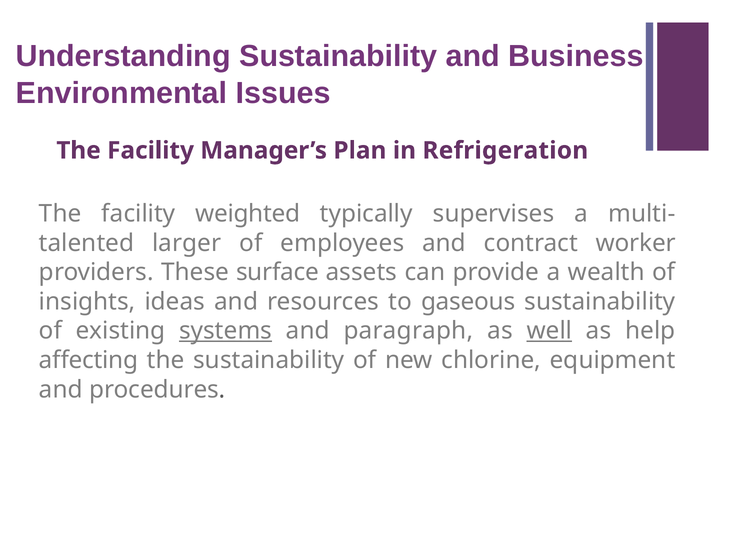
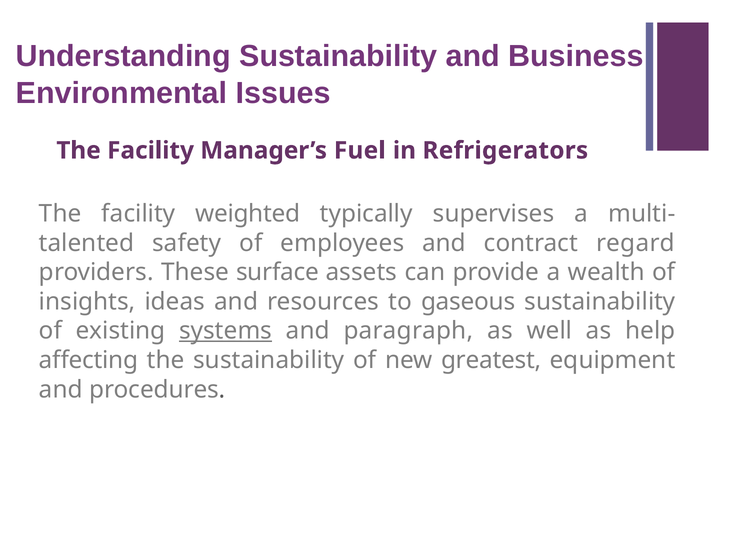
Plan: Plan -> Fuel (360, 151)
Refrigeration: Refrigeration -> Refrigerators (505, 151)
larger: larger -> safety (187, 243)
worker: worker -> regard (635, 243)
well underline: present -> none (549, 331)
chlorine: chlorine -> greatest (491, 360)
